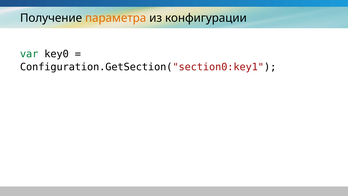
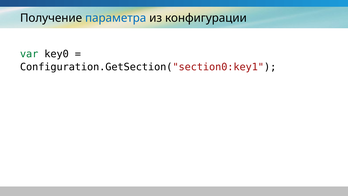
параметра colour: orange -> blue (116, 18)
